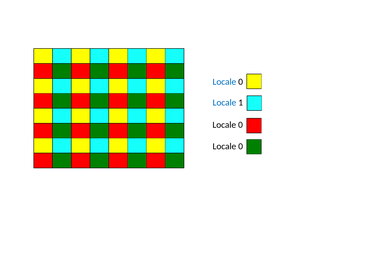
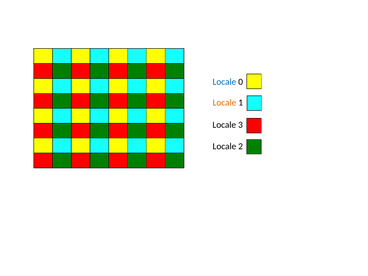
Locale colour: blue -> orange (224, 103)
0: 0 -> 3 (240, 125)
0: 0 -> 2 (241, 146)
